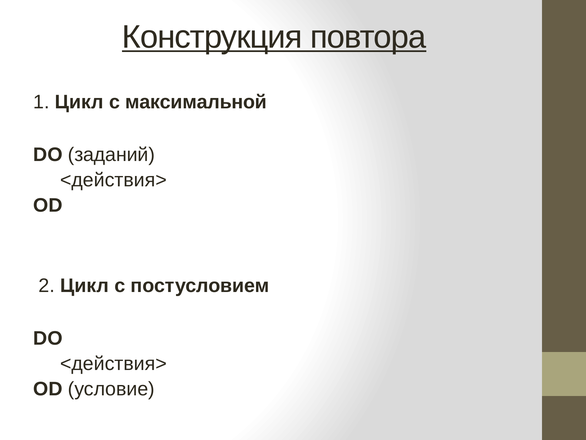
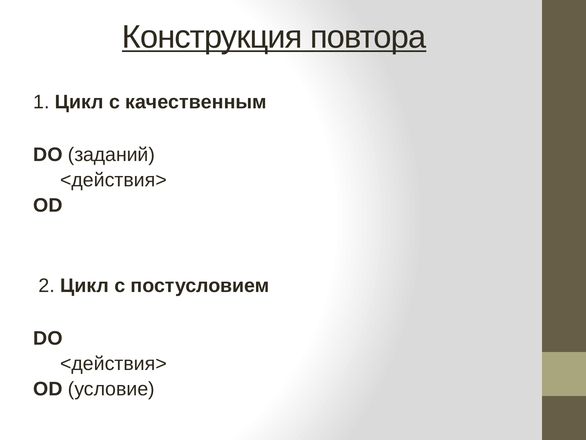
максимальной: максимальной -> качественным (196, 102)
